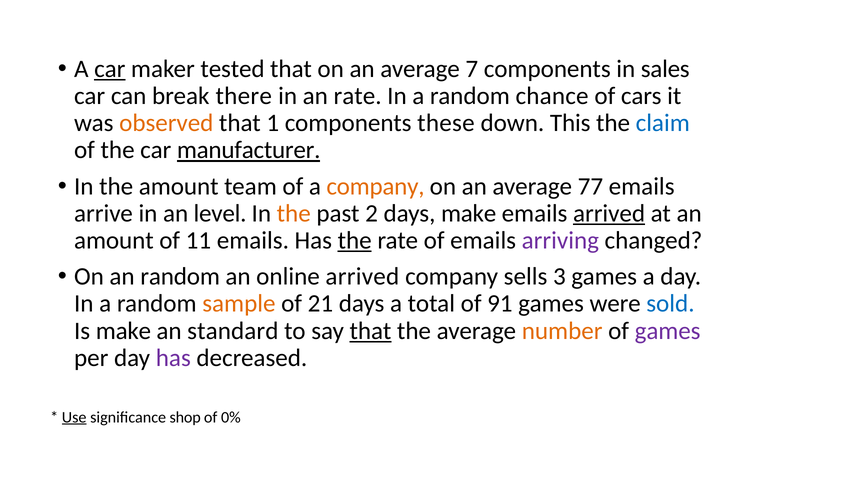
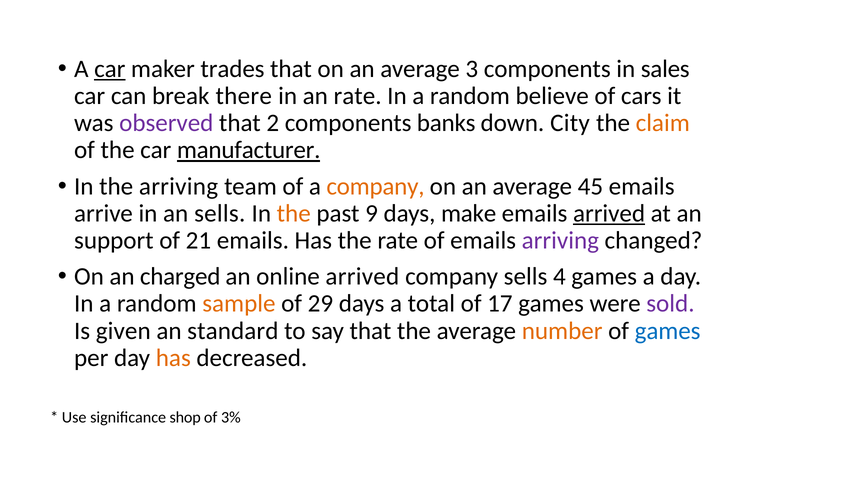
tested: tested -> trades (233, 69)
7: 7 -> 3 (472, 69)
chance: chance -> believe (552, 96)
observed colour: orange -> purple (166, 123)
1: 1 -> 2 (273, 123)
these: these -> banks (446, 123)
This: This -> City (570, 123)
claim colour: blue -> orange (663, 123)
the amount: amount -> arriving (179, 186)
77: 77 -> 45 (590, 186)
an level: level -> sells (220, 214)
2: 2 -> 9 (372, 214)
amount: amount -> support (114, 241)
11: 11 -> 21 (198, 241)
the underline: present -> none (355, 241)
an random: random -> charged (180, 277)
3: 3 -> 4 (559, 277)
21: 21 -> 29 (320, 304)
91: 91 -> 17 (500, 304)
sold colour: blue -> purple (670, 304)
Is make: make -> given (123, 331)
that underline: present -> none (370, 331)
games colour: purple -> blue (668, 331)
has colour: purple -> orange (173, 358)
Use underline: present -> none (74, 418)
0%: 0% -> 3% (231, 418)
